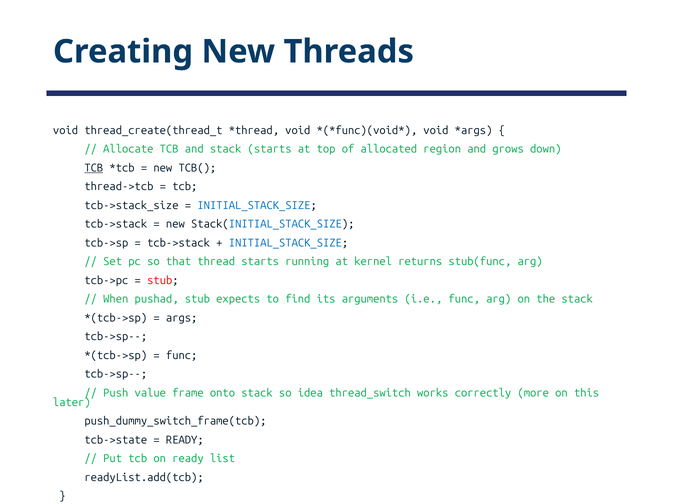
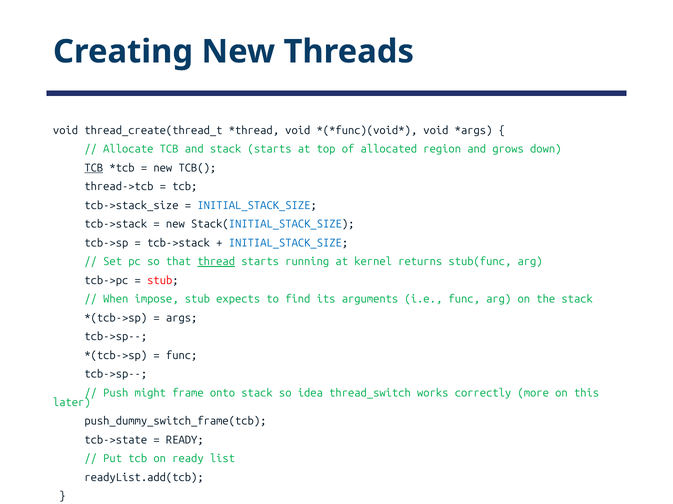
thread underline: none -> present (216, 262)
pushad: pushad -> impose (157, 300)
value: value -> might (150, 394)
